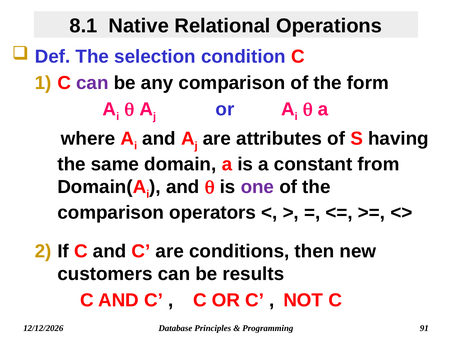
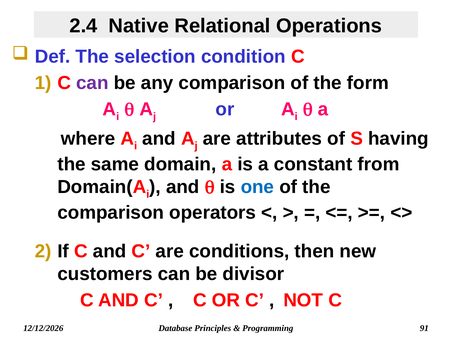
8.1: 8.1 -> 2.4 (83, 26)
one colour: purple -> blue (257, 187)
results: results -> divisor (253, 274)
